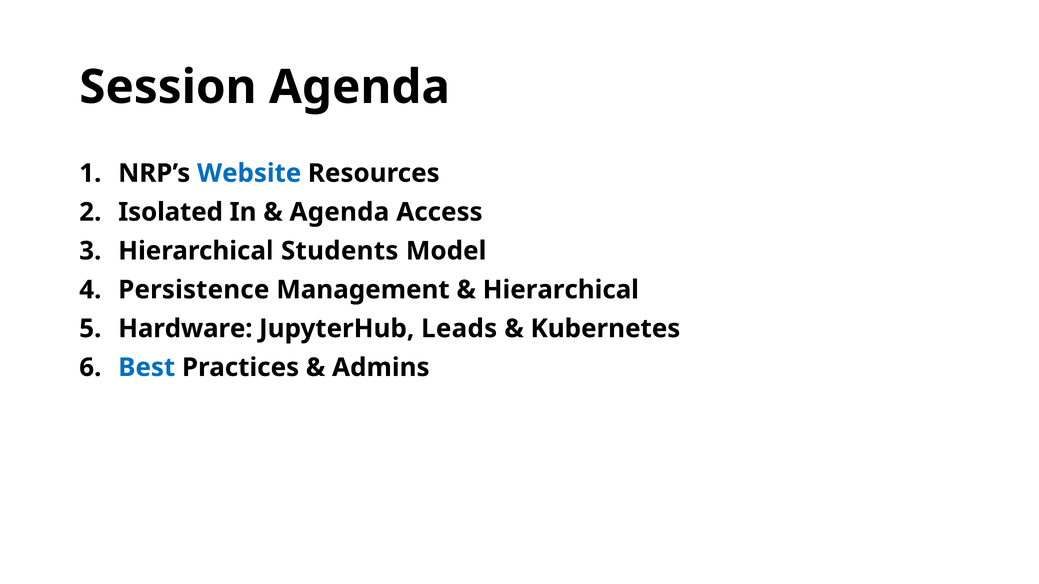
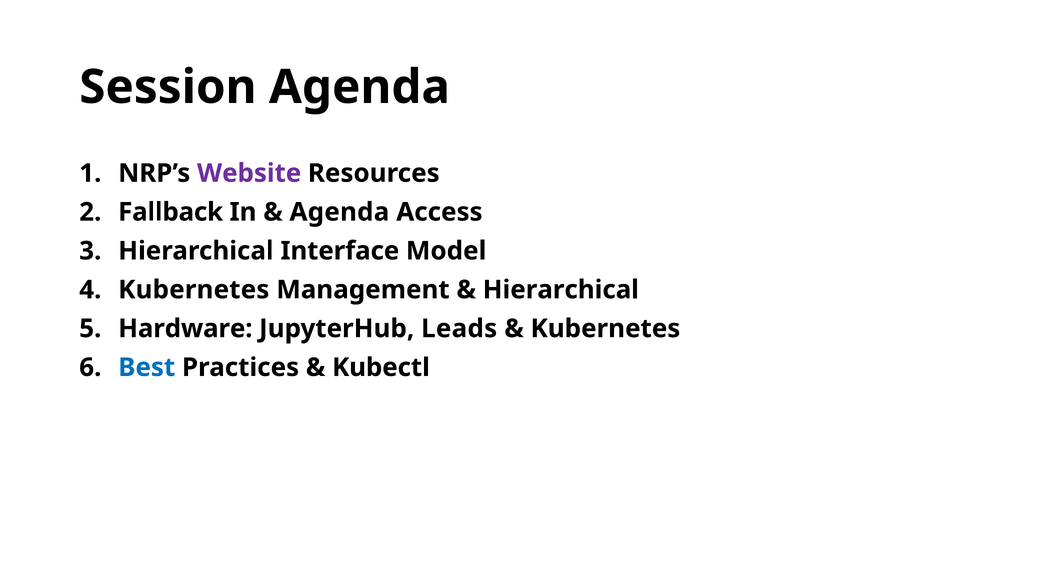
Website colour: blue -> purple (249, 173)
Isolated: Isolated -> Fallback (171, 212)
Students: Students -> Interface (340, 251)
Persistence: Persistence -> Kubernetes (194, 290)
Admins: Admins -> Kubectl (381, 368)
